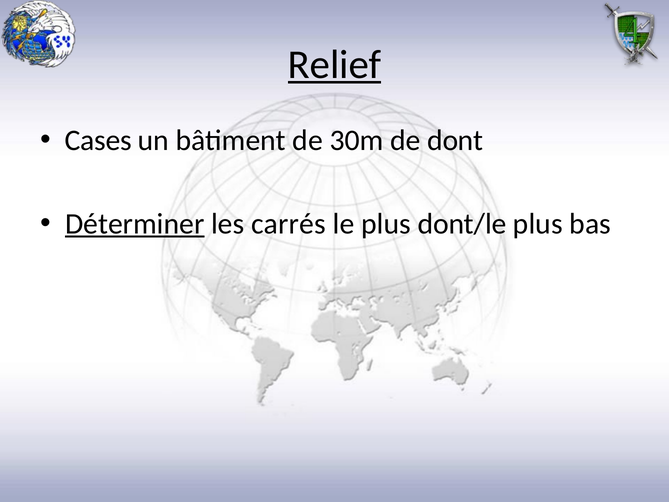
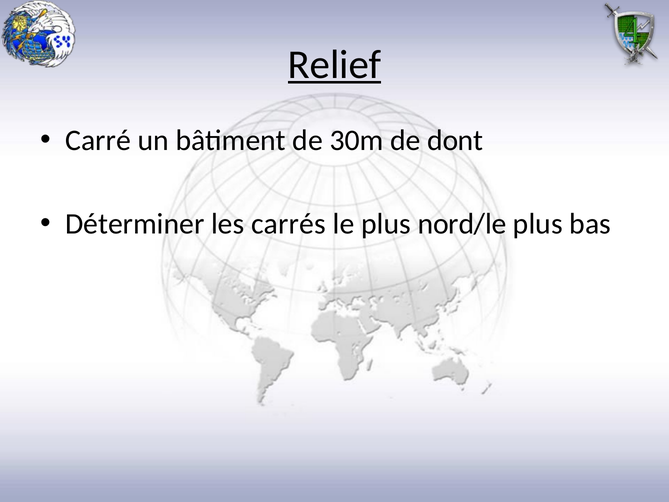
Cases: Cases -> Carré (98, 140)
Déterminer underline: present -> none (135, 224)
dont/le: dont/le -> nord/le (462, 224)
